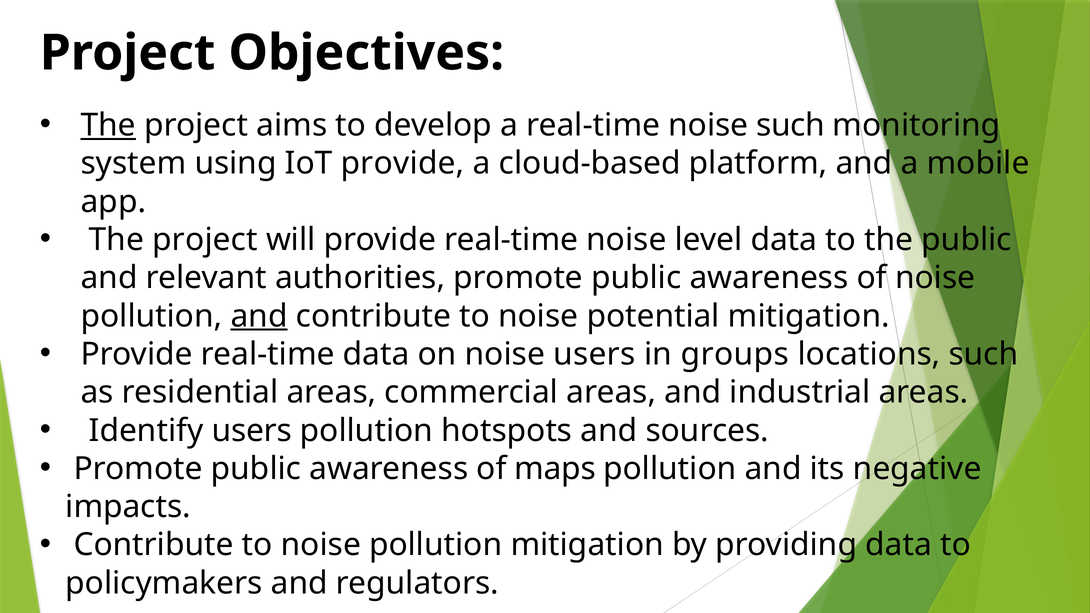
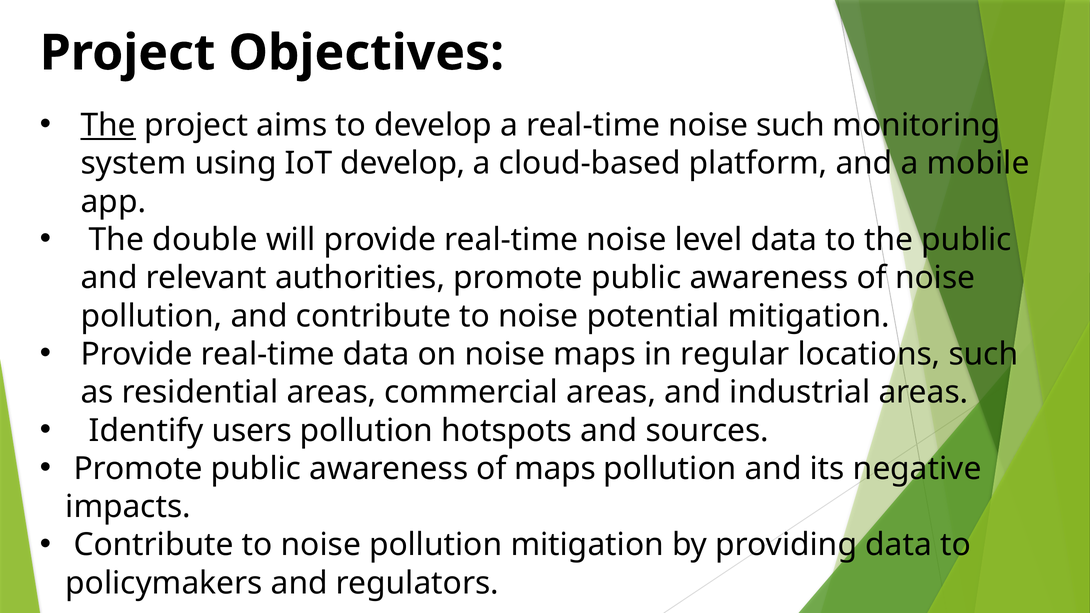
IoT provide: provide -> develop (403, 163)
project: project -> double (205, 240)
and underline: present -> none (259, 316)
noise users: users -> maps (595, 354)
groups: groups -> regular (735, 354)
